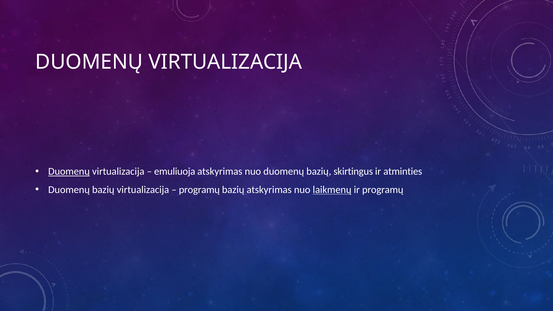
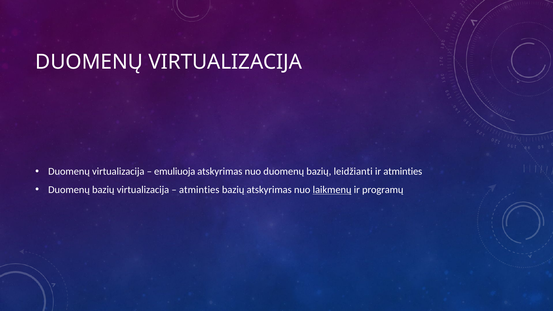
Duomenų underline: present -> none (69, 172)
skirtingus: skirtingus -> leidžianti (353, 172)
programų: programų -> atminties (199, 190)
